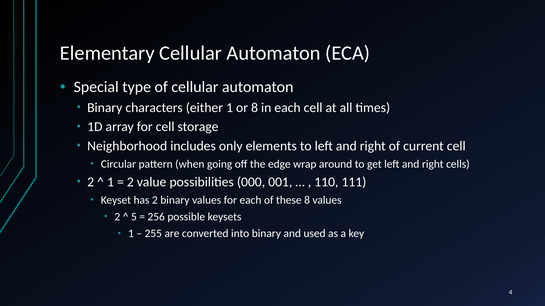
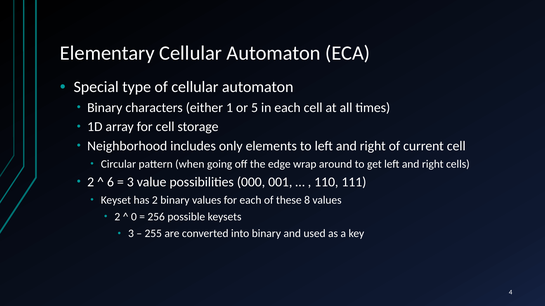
or 8: 8 -> 5 (255, 108)
1: 1 -> 6 (110, 182)
2: 2 -> 3 (130, 182)
5: 5 -> 0 (134, 217)
1: 1 -> 3 (131, 234)
